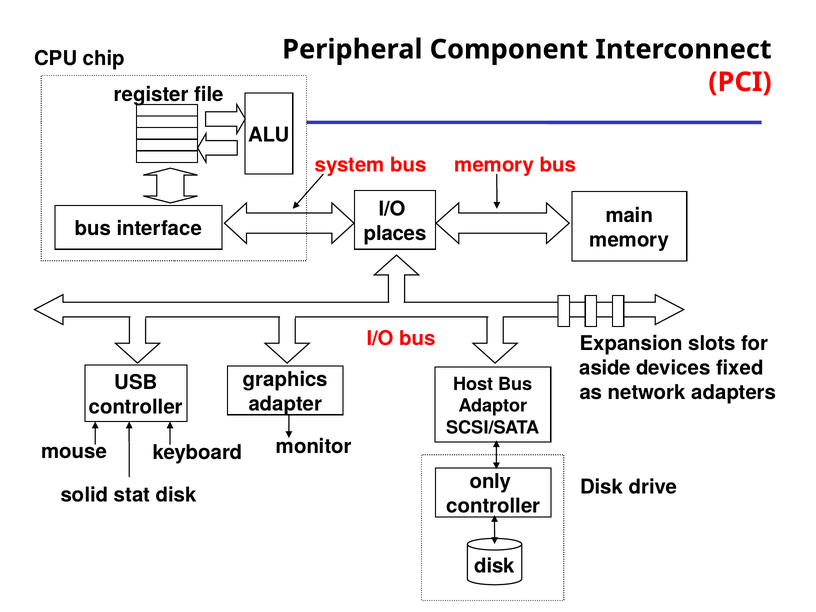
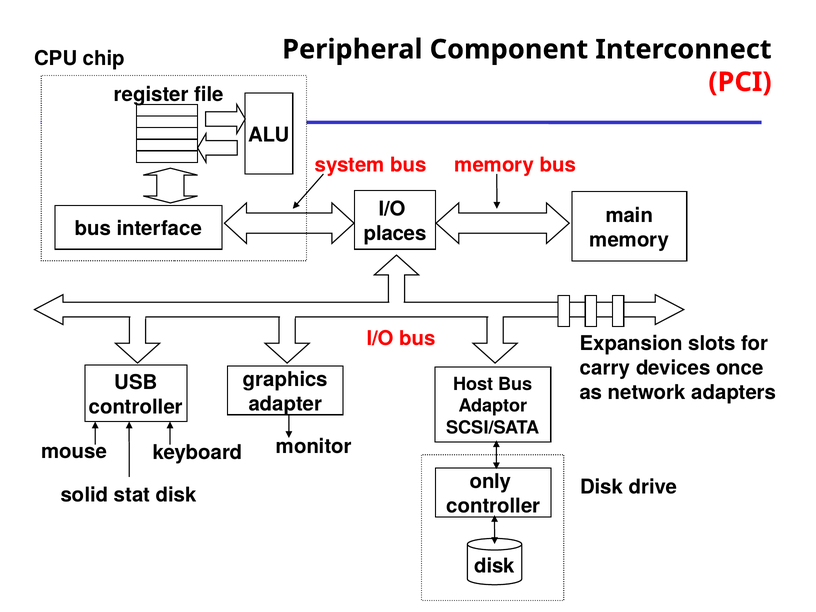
aside: aside -> carry (605, 368)
fixed: fixed -> once (740, 368)
